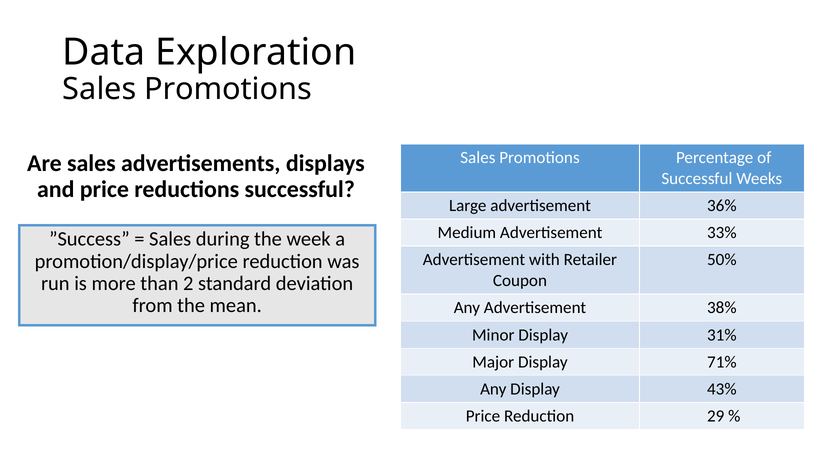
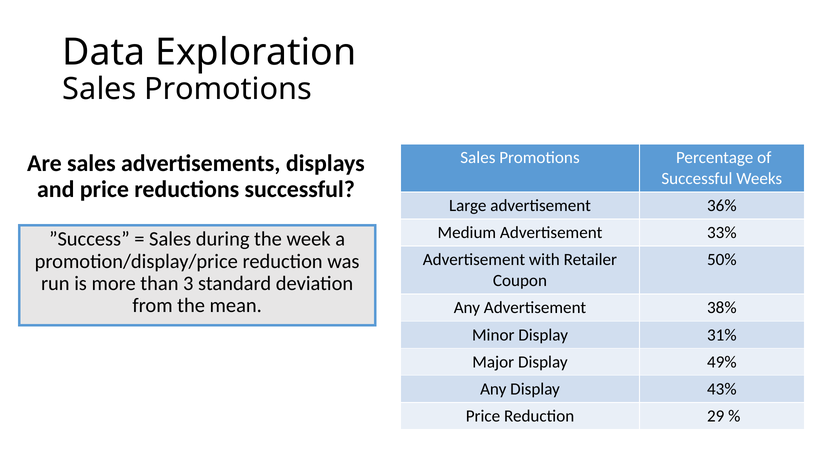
2: 2 -> 3 (188, 283)
71%: 71% -> 49% (722, 362)
